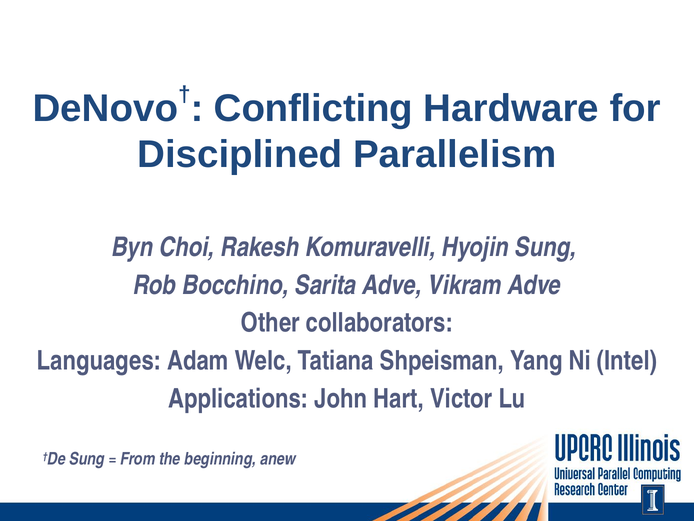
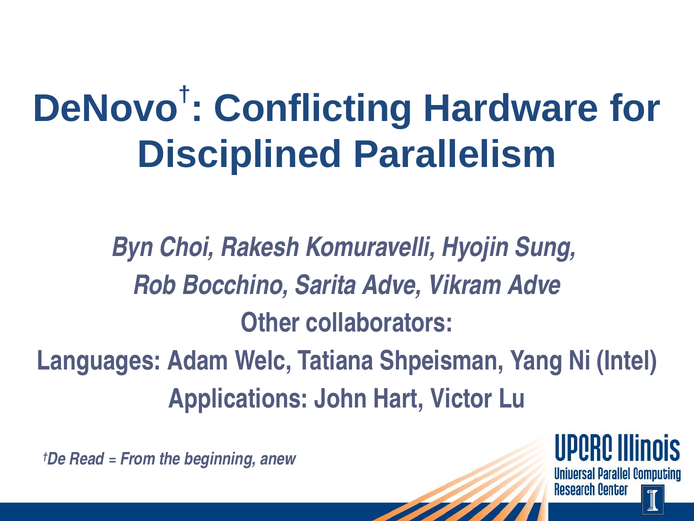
†De Sung: Sung -> Read (87, 459)
